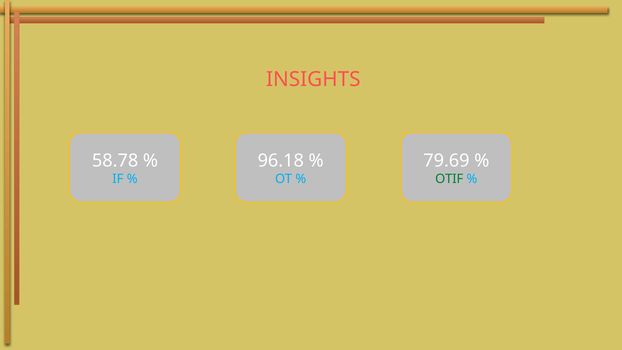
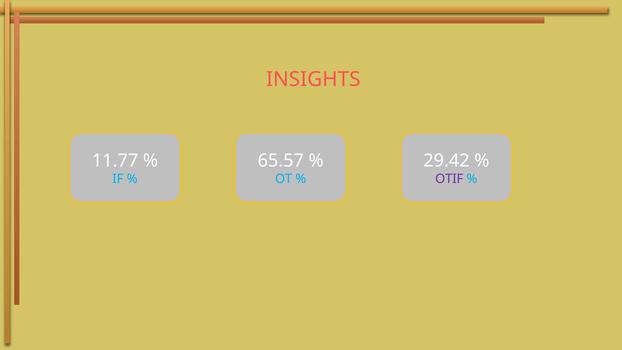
58.78: 58.78 -> 11.77 (115, 161)
96.18: 96.18 -> 65.57 (281, 161)
79.69: 79.69 -> 29.42 (446, 161)
OTIF colour: green -> purple (449, 179)
